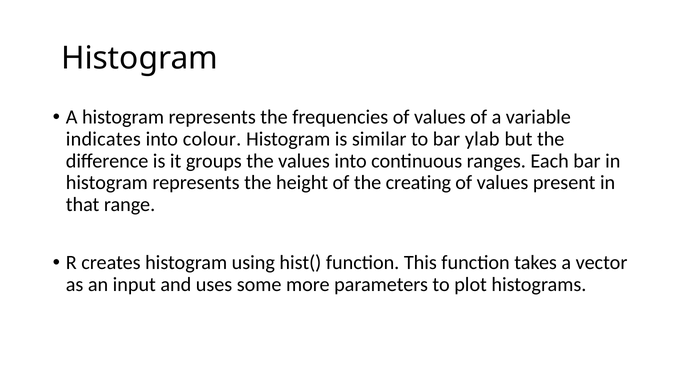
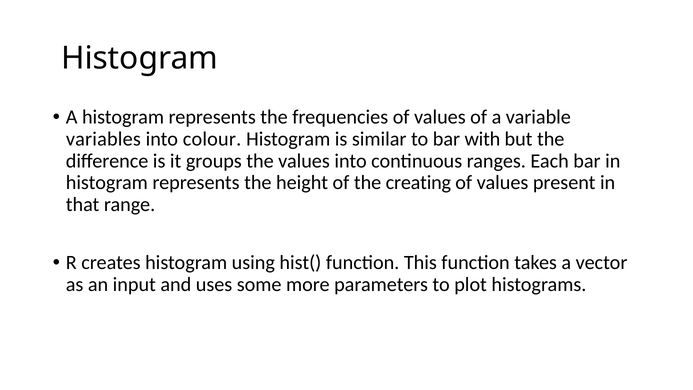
indicates: indicates -> variables (103, 139)
ylab: ylab -> with (482, 139)
